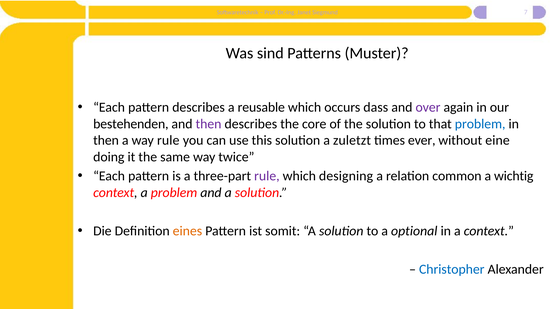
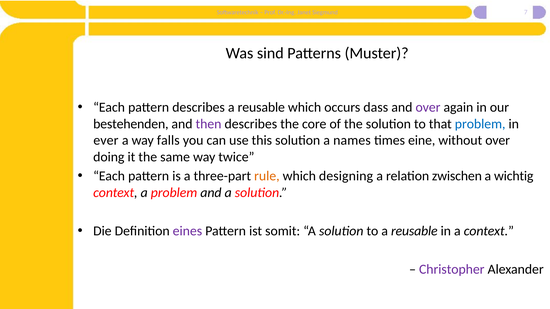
then: then -> ever (106, 141)
way rule: rule -> falls (168, 141)
zuletzt: zuletzt -> names (352, 141)
ever: ever -> eine (422, 141)
without eine: eine -> over (498, 141)
rule colour: purple -> orange (267, 176)
common: common -> zwischen (457, 176)
eines colour: orange -> purple (187, 231)
to a optional: optional -> reusable (414, 231)
Christopher colour: blue -> purple (452, 270)
